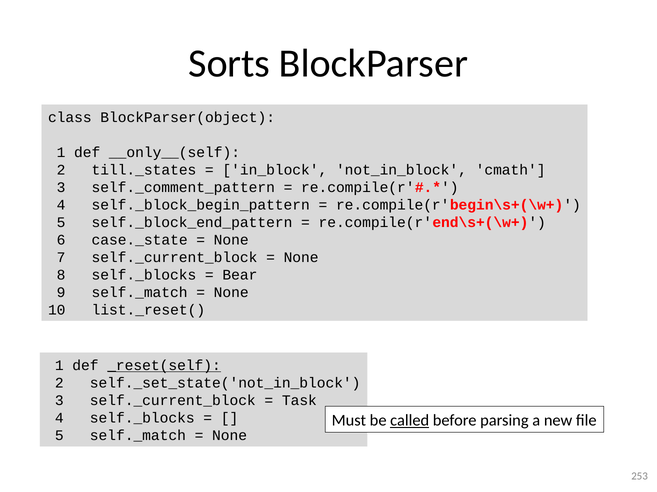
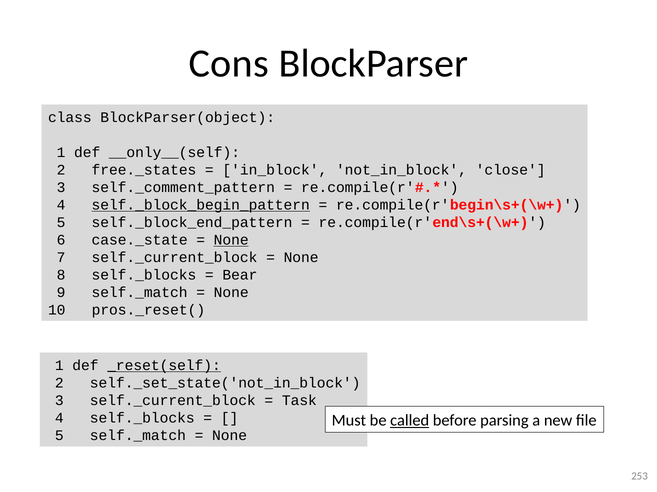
Sorts: Sorts -> Cons (229, 64)
till._states: till._states -> free._states (144, 170)
cmath: cmath -> close (511, 170)
self._block_begin_pattern underline: none -> present (201, 205)
None underline: none -> present (231, 240)
list._reset(: list._reset( -> pros._reset( (148, 310)
